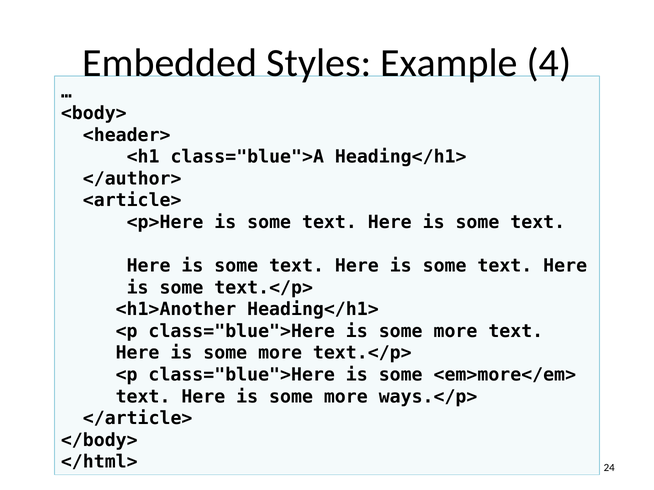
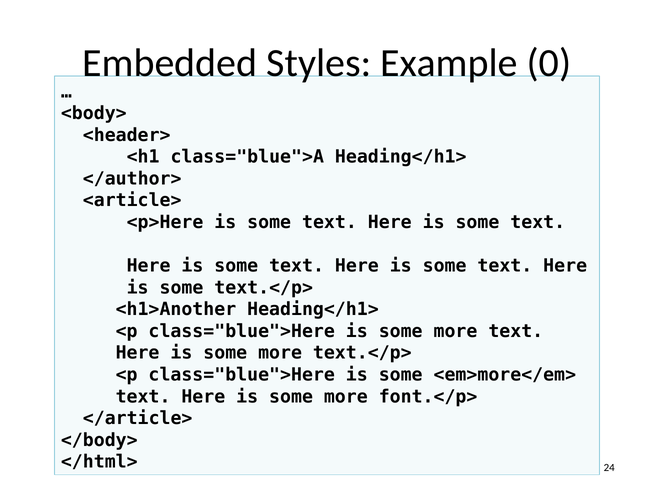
4: 4 -> 0 (549, 63)
ways.</p>: ways.</p> -> font.</p> (428, 397)
